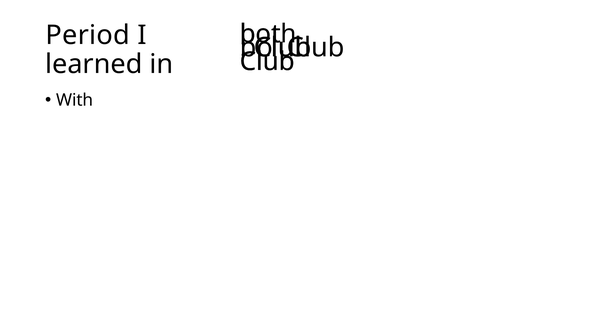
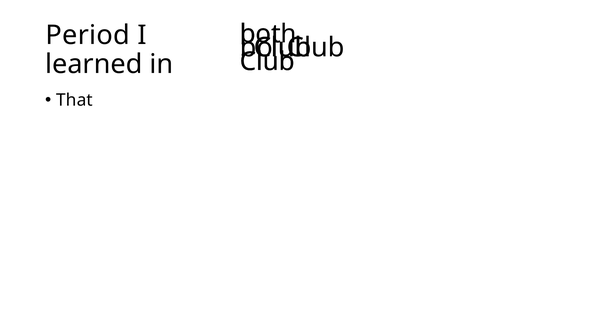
With: With -> That (74, 100)
